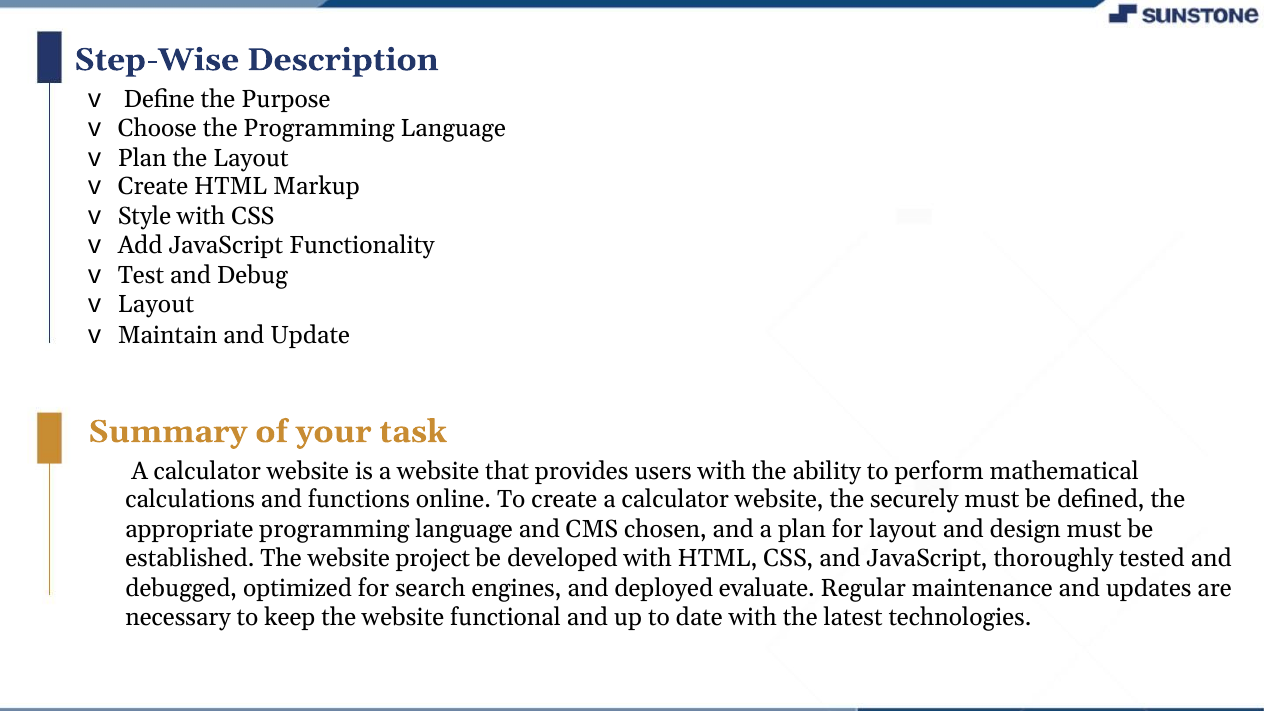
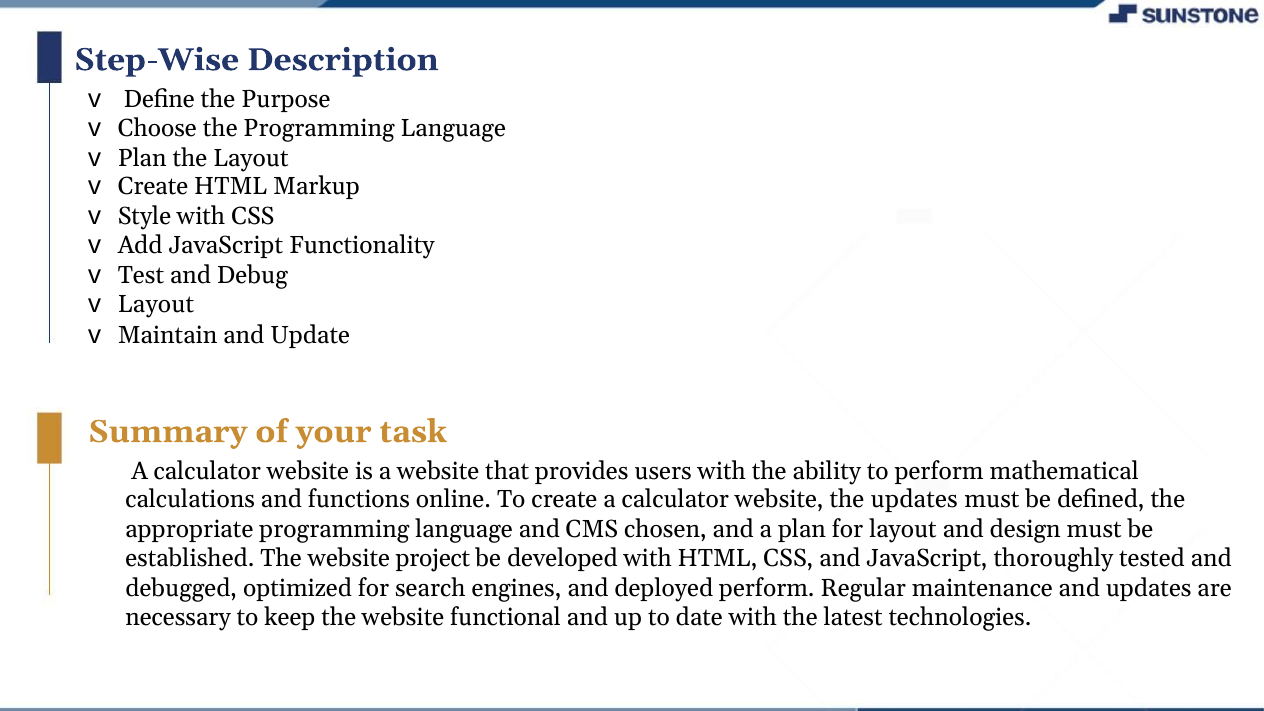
the securely: securely -> updates (914, 500)
deployed evaluate: evaluate -> perform (767, 588)
